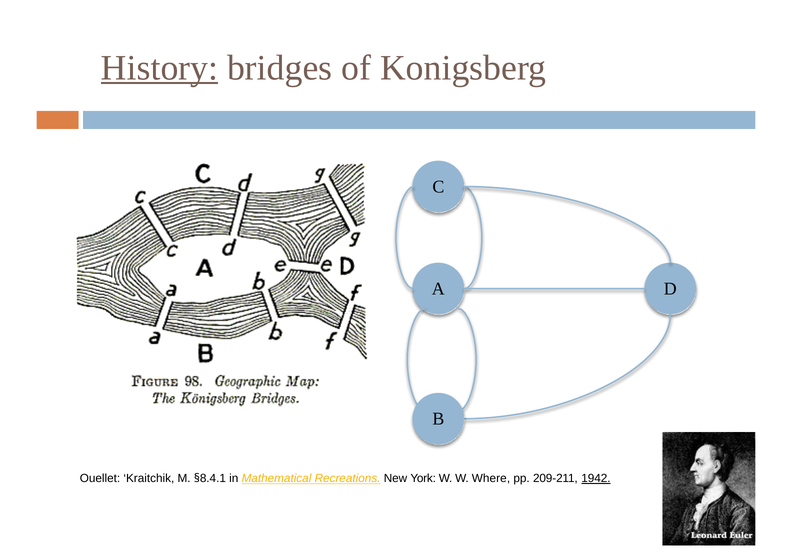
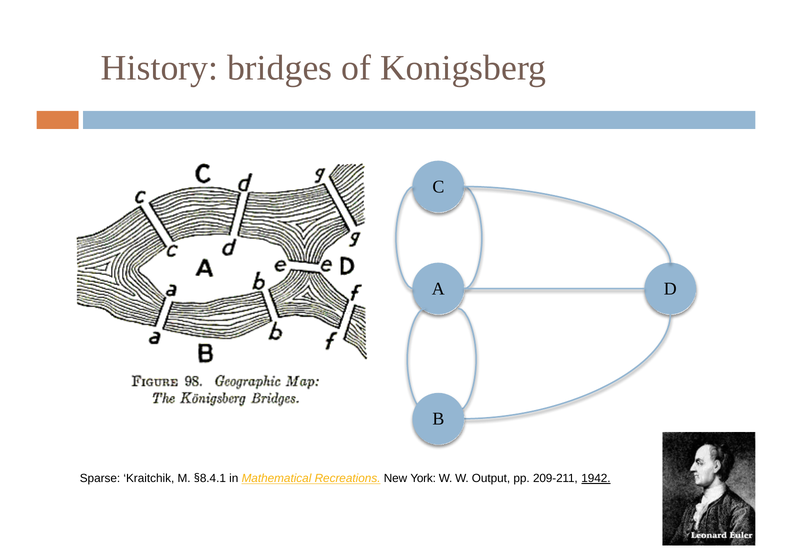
History underline: present -> none (160, 68)
Ouellet: Ouellet -> Sparse (100, 478)
Where: Where -> Output (491, 478)
